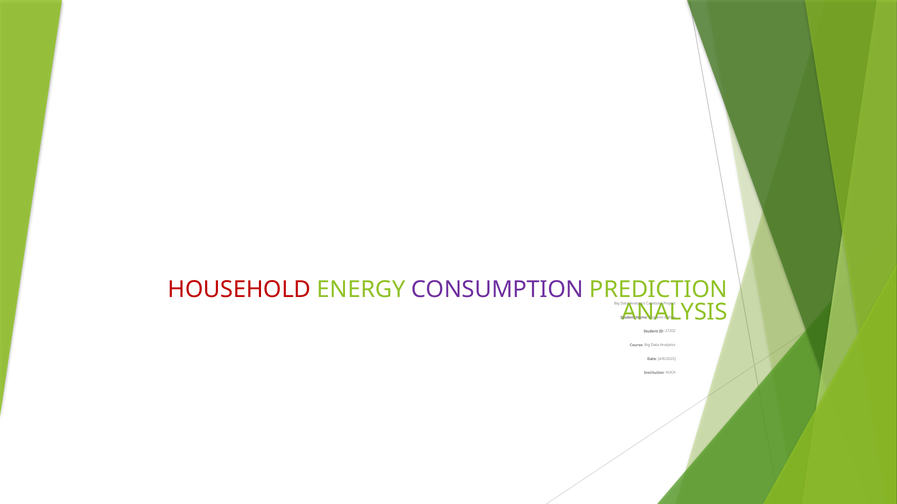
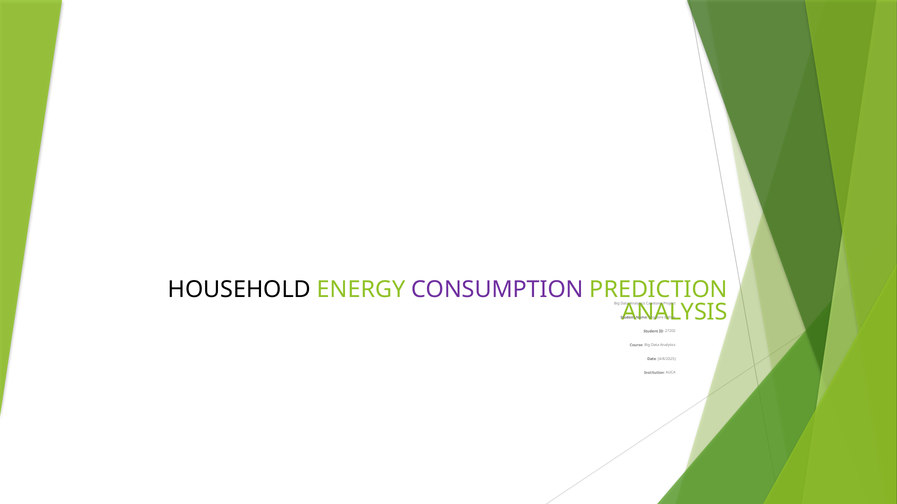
HOUSEHOLD colour: red -> black (239, 290)
